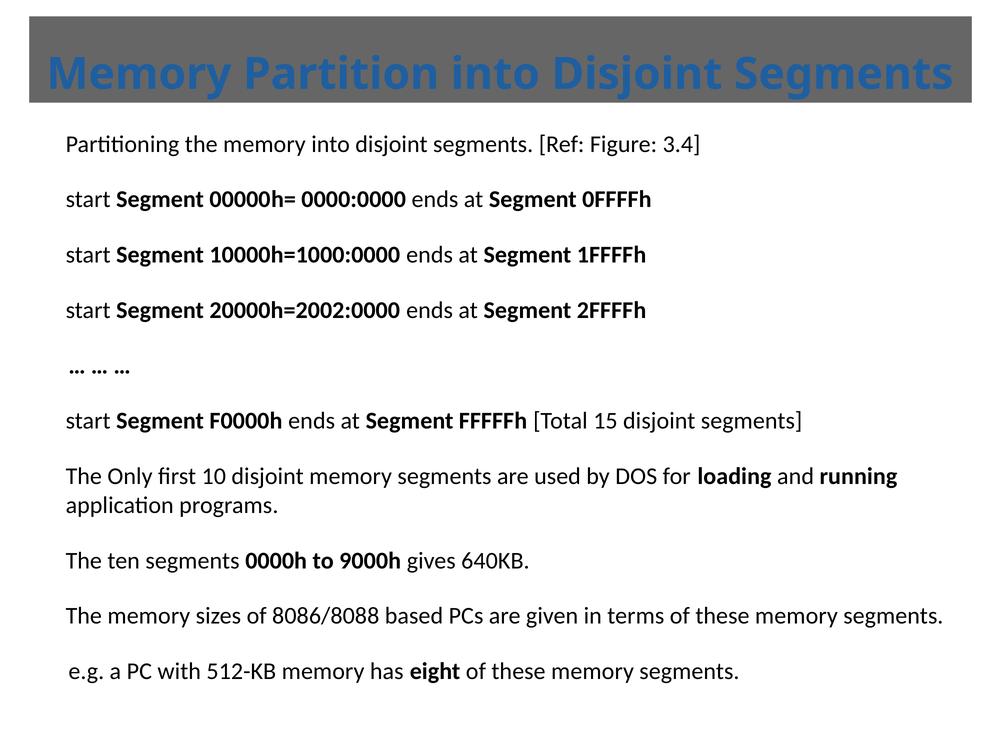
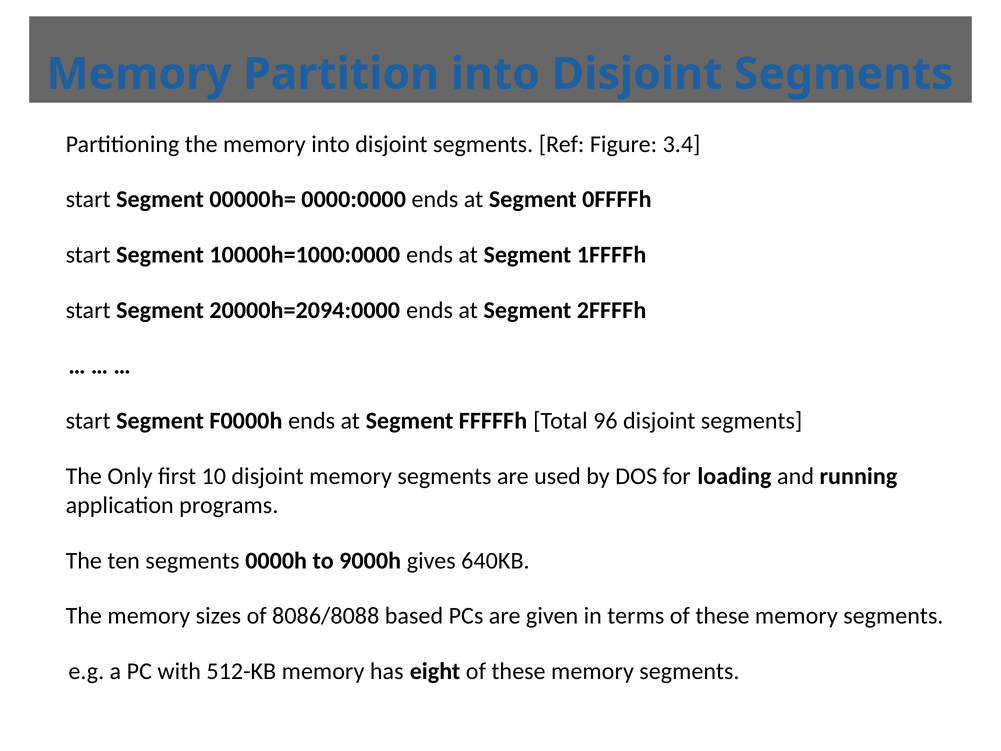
20000h=2002:0000: 20000h=2002:0000 -> 20000h=2094:0000 (305, 310)
15: 15 -> 96 (605, 421)
